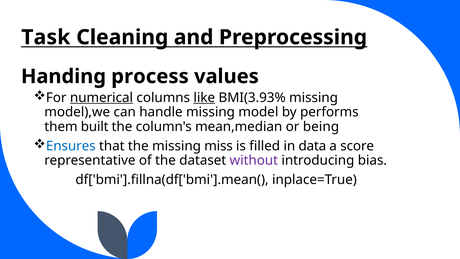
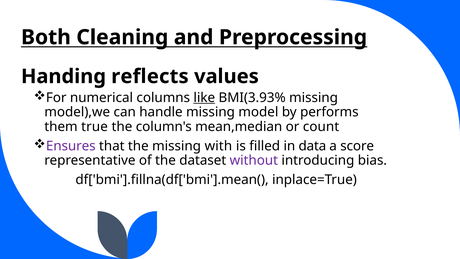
Task: Task -> Both (46, 37)
process: process -> reflects (150, 76)
numerical underline: present -> none (101, 98)
built: built -> true (95, 126)
being: being -> count (321, 126)
Ensures colour: blue -> purple (71, 146)
miss: miss -> with (218, 146)
